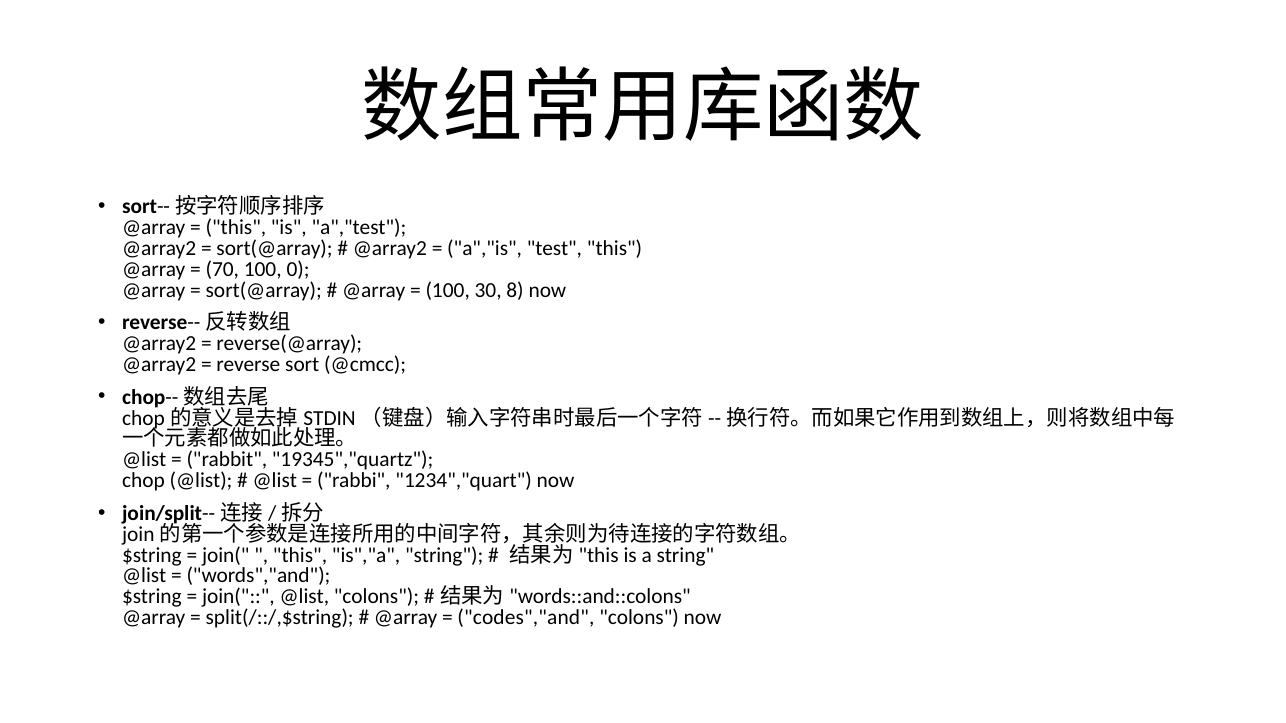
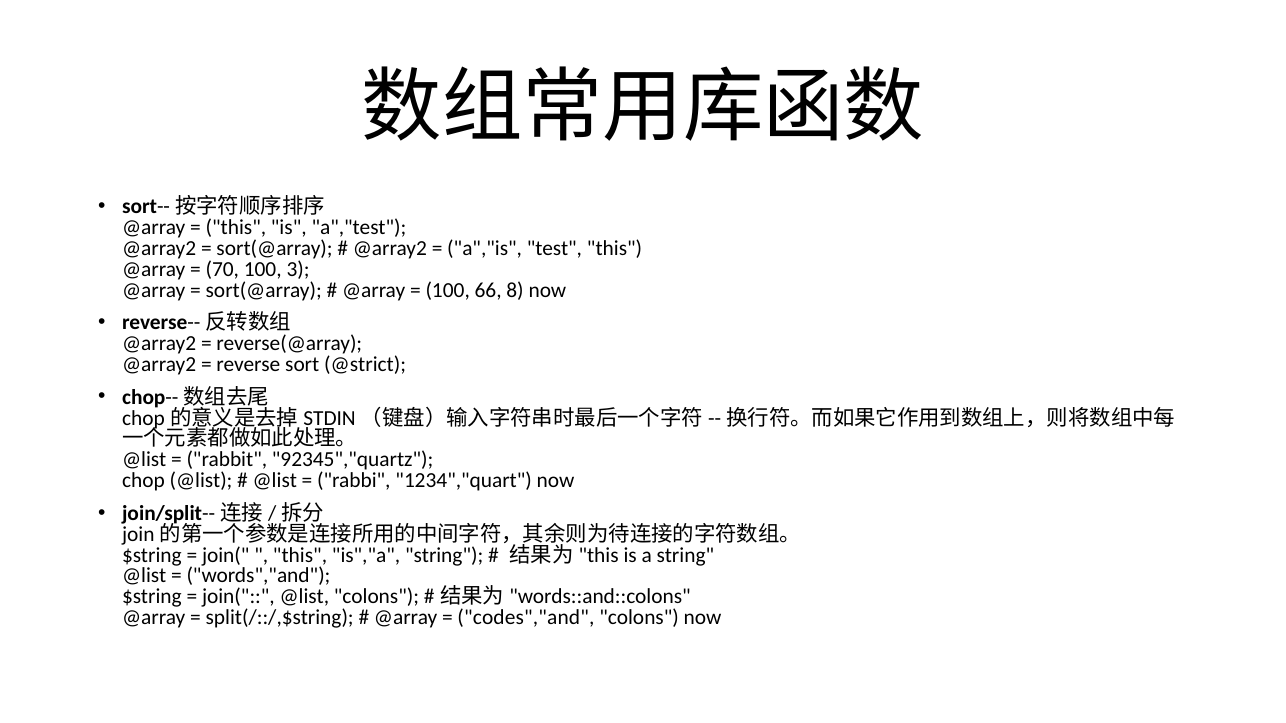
0: 0 -> 3 (298, 269)
30: 30 -> 66 (488, 290)
@cmcc: @cmcc -> @strict (365, 365)
19345","quartz: 19345","quartz -> 92345","quartz (353, 460)
